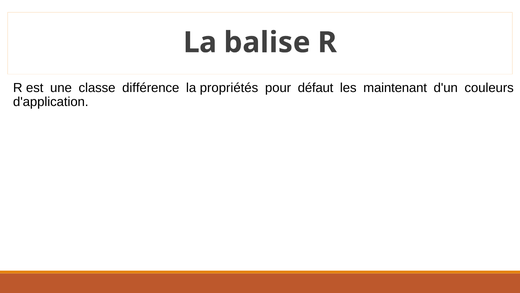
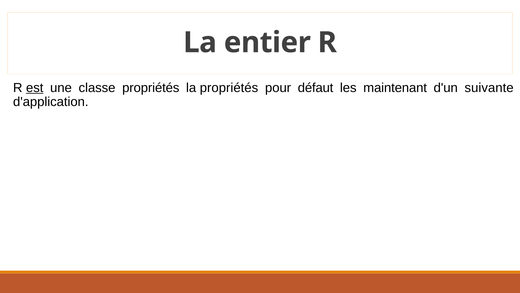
balise: balise -> entier (267, 42)
est underline: none -> present (35, 88)
classe différence: différence -> propriétés (151, 88)
couleurs: couleurs -> suivante (489, 88)
